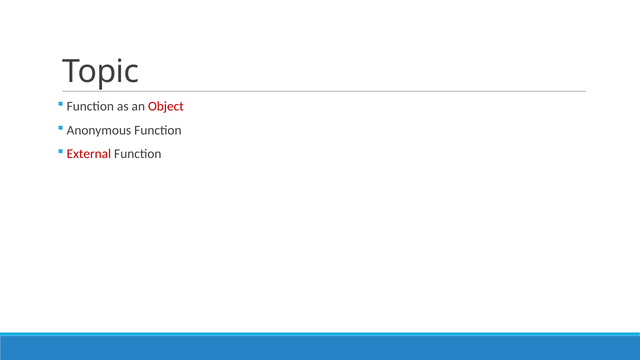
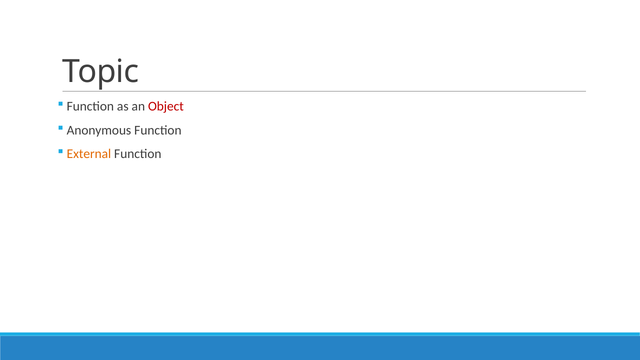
External colour: red -> orange (89, 154)
